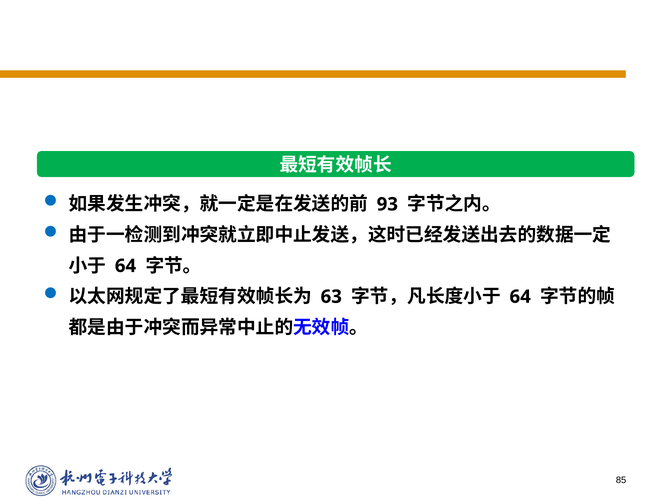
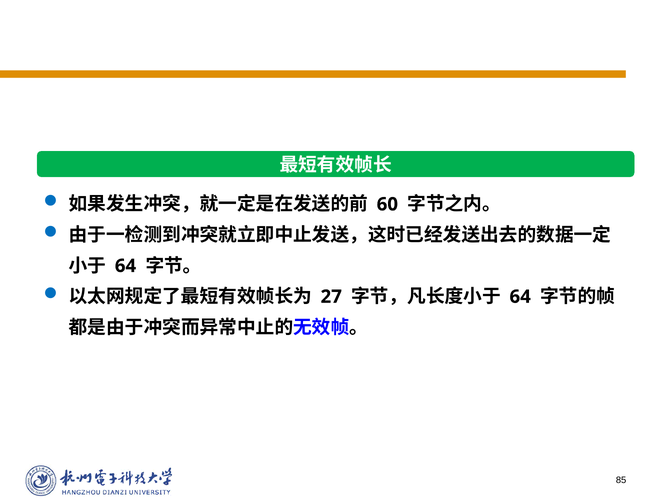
93: 93 -> 60 (387, 204)
63: 63 -> 27 (331, 297)
